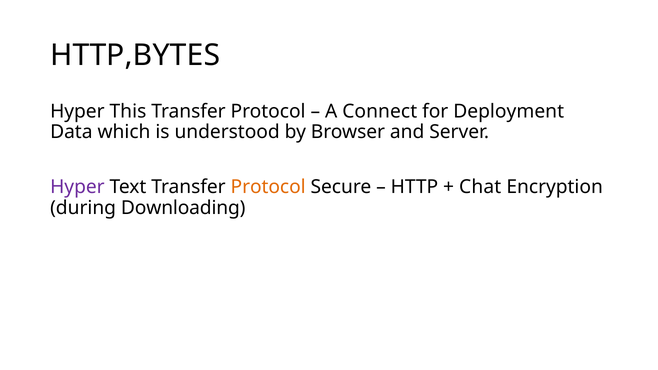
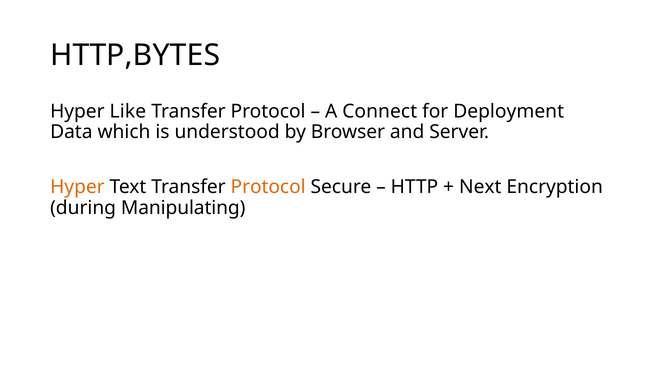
This: This -> Like (128, 111)
Hyper colour: purple -> orange (77, 187)
Chat: Chat -> Next (480, 187)
Downloading: Downloading -> Manipulating (183, 208)
